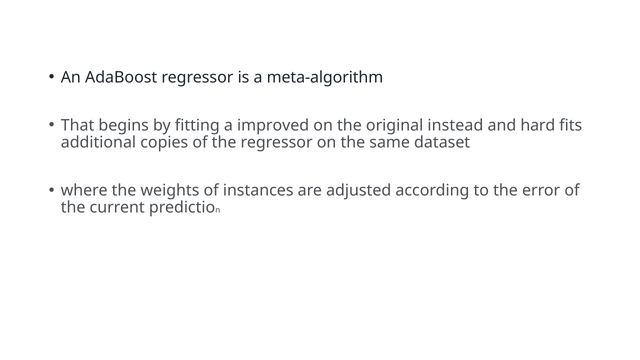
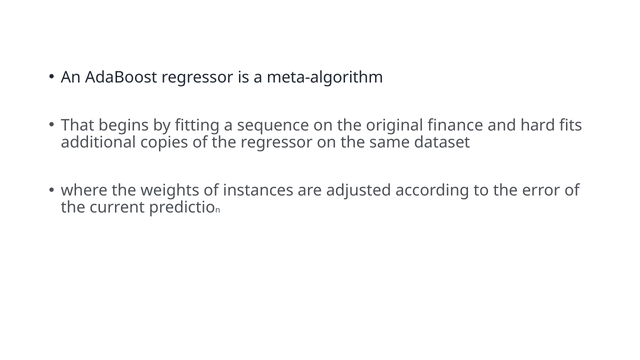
improved: improved -> sequence (273, 125)
instead: instead -> finance (455, 125)
